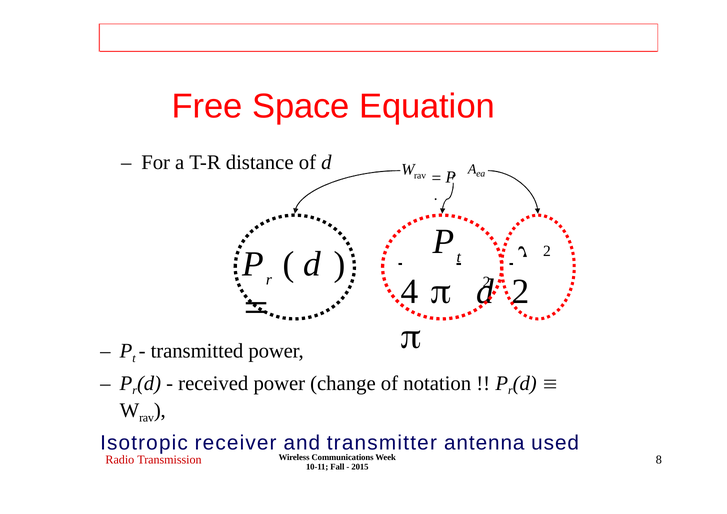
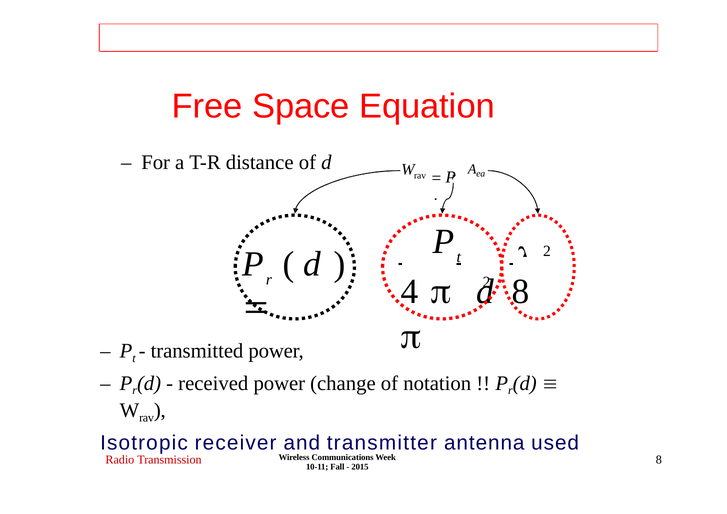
2: 2 -> 8 (521, 291)
